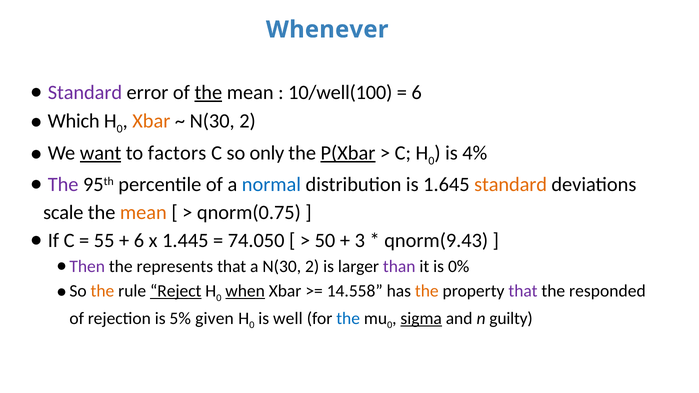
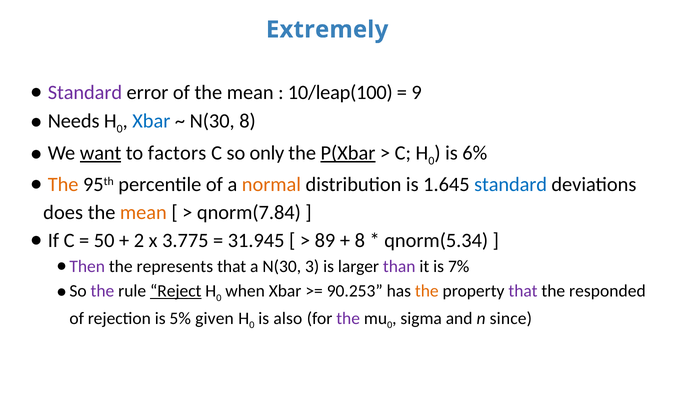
Whenever: Whenever -> Extremely (327, 30)
the underline: present -> none (208, 92)
10/well(100: 10/well(100 -> 10/leap(100 (340, 92)
6: 6 -> 9 (417, 92)
Which: Which -> Needs (74, 121)
Xbar colour: orange -> blue (151, 121)
2: 2 -> 8 (248, 121)
4%: 4% -> 6% (475, 153)
The colour: purple -> orange (63, 185)
normal colour: blue -> orange (271, 185)
standard colour: orange -> blue (511, 185)
scale: scale -> does (63, 213)
qnorm(0.75: qnorm(0.75 -> qnorm(7.84 (249, 213)
55: 55 -> 50 (104, 241)
6: 6 -> 2 (139, 241)
1.445: 1.445 -> 3.775 (185, 241)
74.050: 74.050 -> 31.945 (256, 241)
50: 50 -> 89 (325, 241)
3: 3 -> 8 (360, 241)
qnorm(9.43: qnorm(9.43 -> qnorm(5.34 (436, 241)
a N(30 2: 2 -> 3 (312, 267)
0%: 0% -> 7% (459, 267)
the colour: orange -> purple (102, 291)
when underline: present -> none (245, 291)
14.558: 14.558 -> 90.253 (355, 291)
well: well -> also (288, 318)
the colour: blue -> purple (348, 318)
sigma underline: present -> none (421, 318)
guilty: guilty -> since (511, 318)
